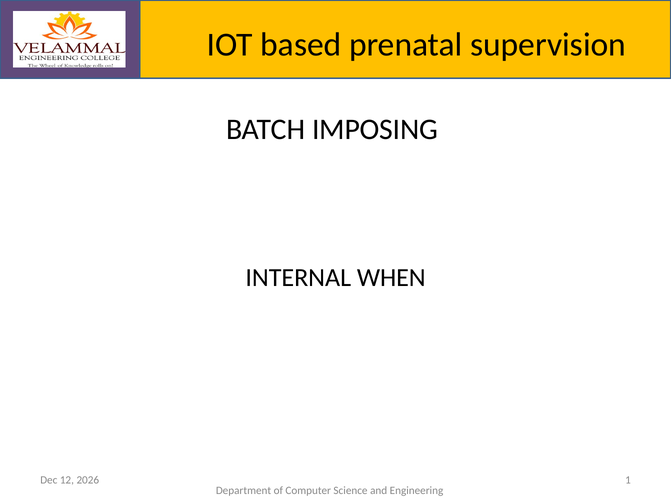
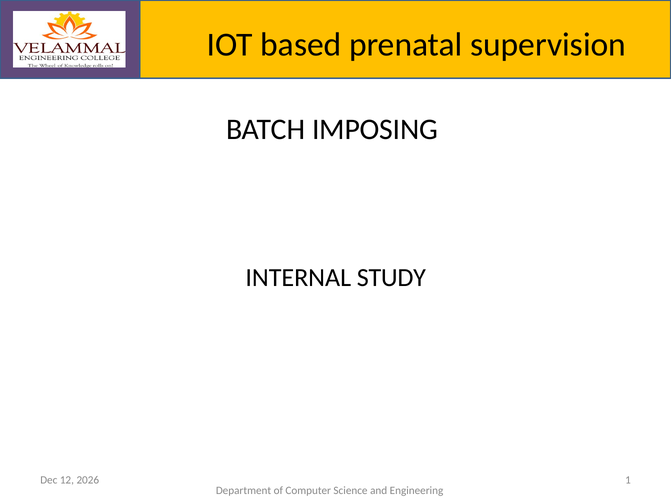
WHEN: WHEN -> STUDY (391, 278)
